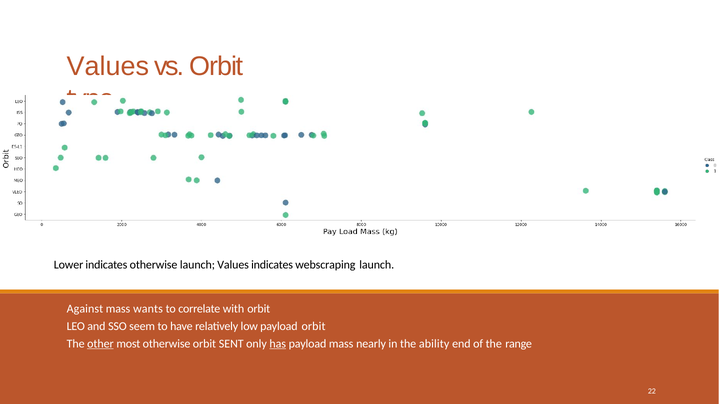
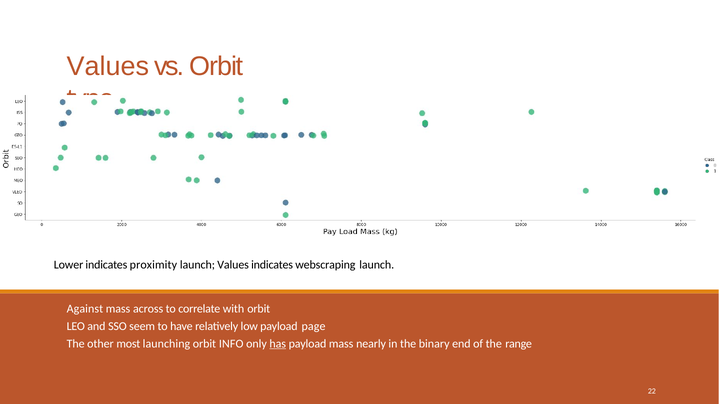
indicates otherwise: otherwise -> proximity (153, 265)
wants: wants -> across (148, 309)
payload orbit: orbit -> page (314, 327)
other underline: present -> none (100, 344)
most otherwise: otherwise -> launching (166, 344)
SENT: SENT -> INFO (231, 344)
ability: ability -> binary (434, 344)
